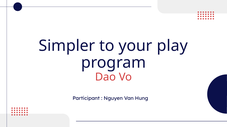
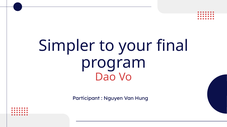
play: play -> final (172, 46)
